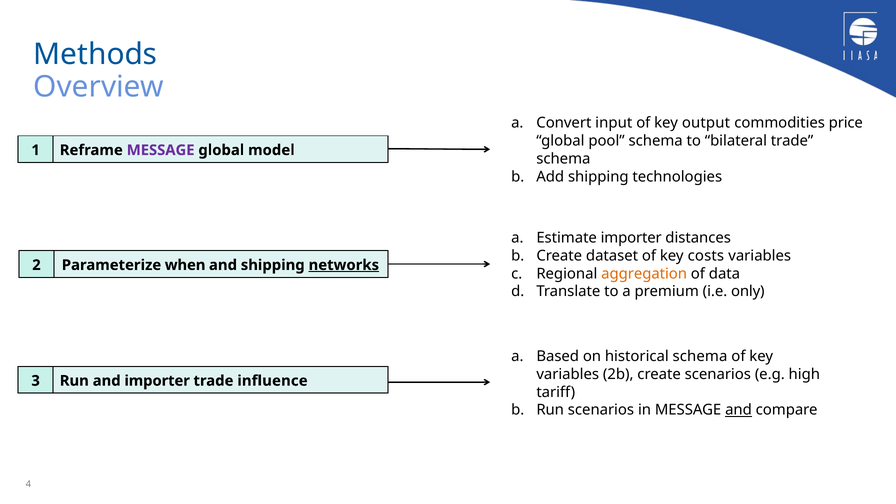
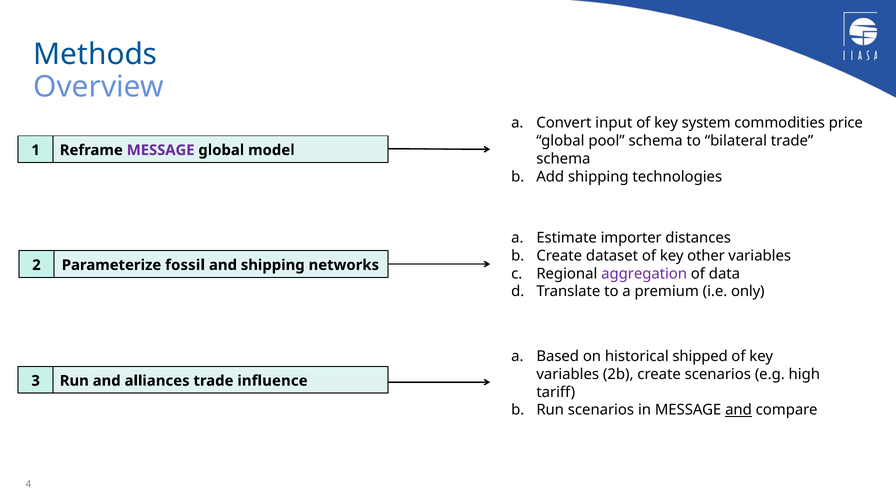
output: output -> system (706, 123)
costs: costs -> other (706, 256)
when: when -> fossil (185, 265)
networks underline: present -> none (344, 265)
aggregation colour: orange -> purple (644, 274)
historical schema: schema -> shipped (700, 356)
and importer: importer -> alliances (157, 381)
